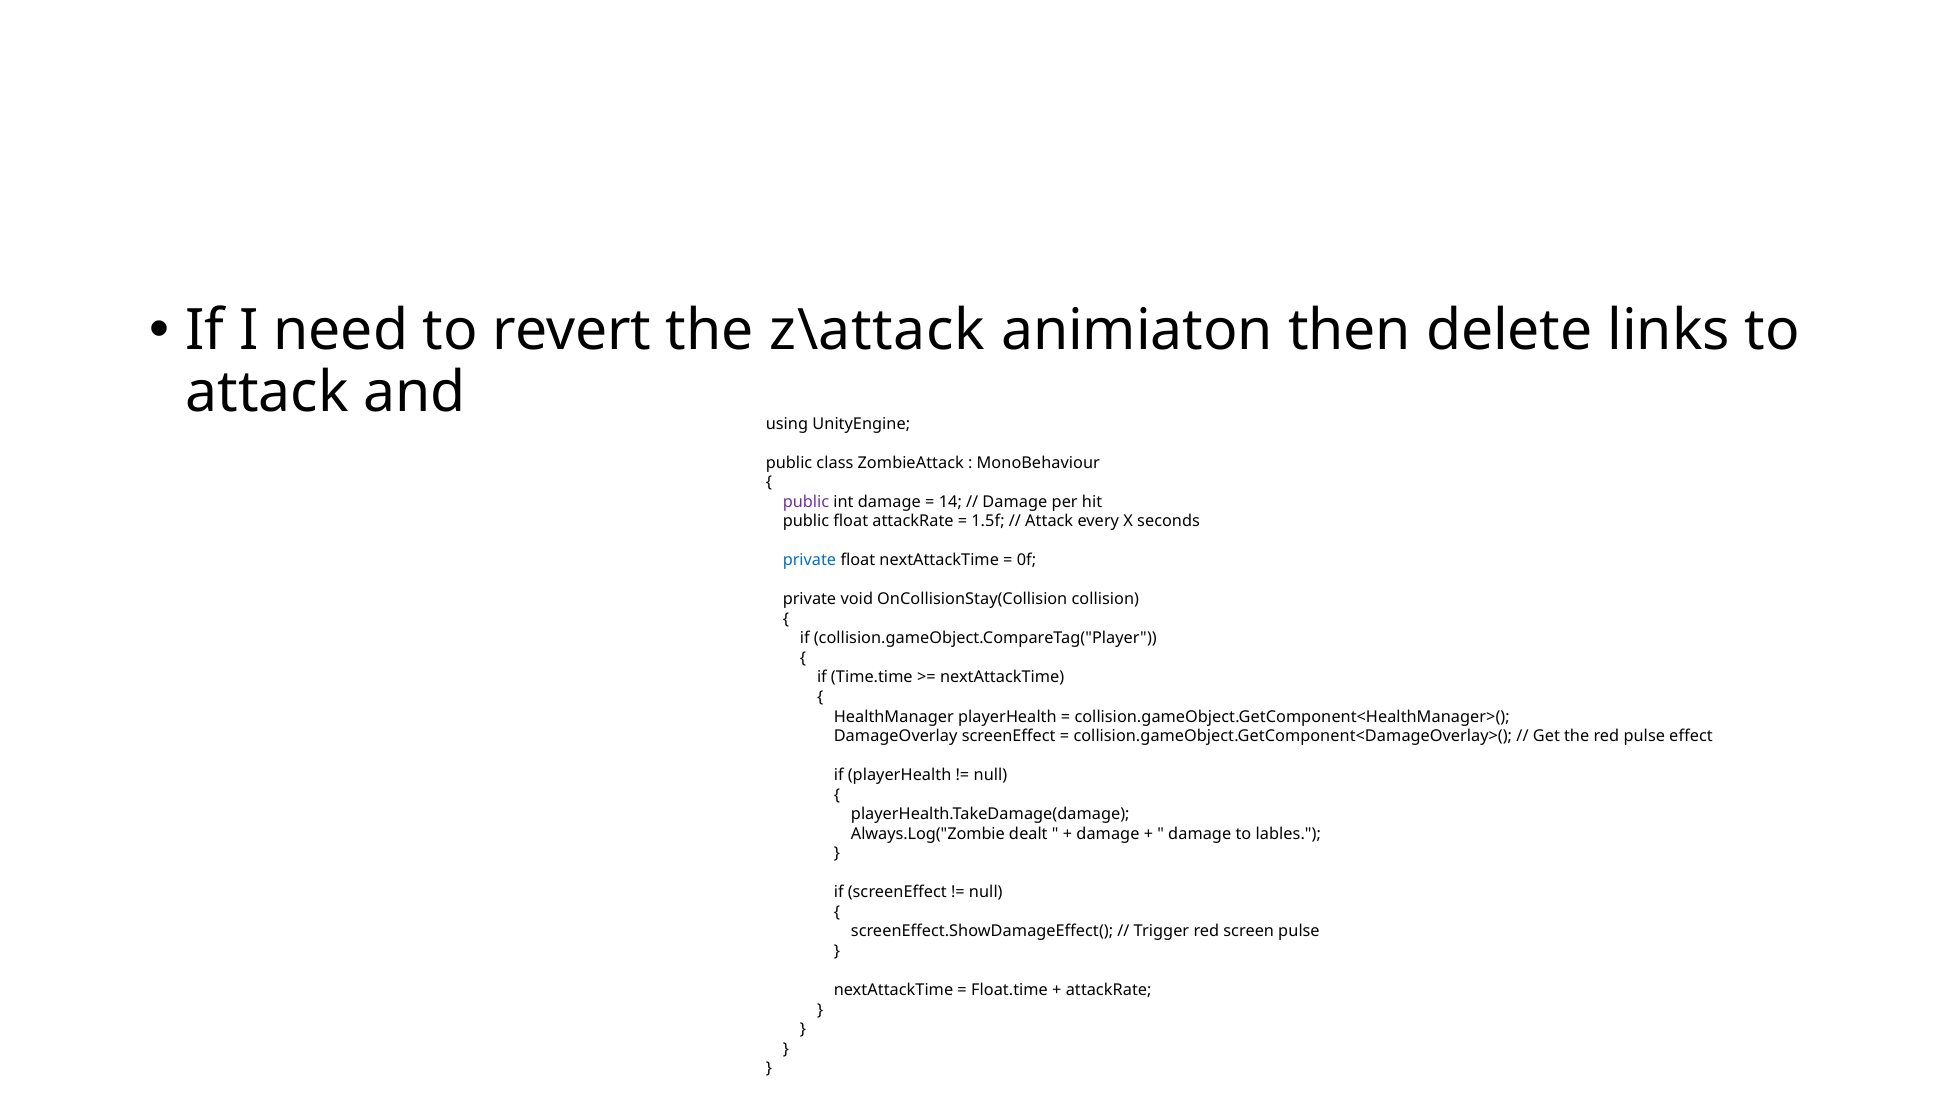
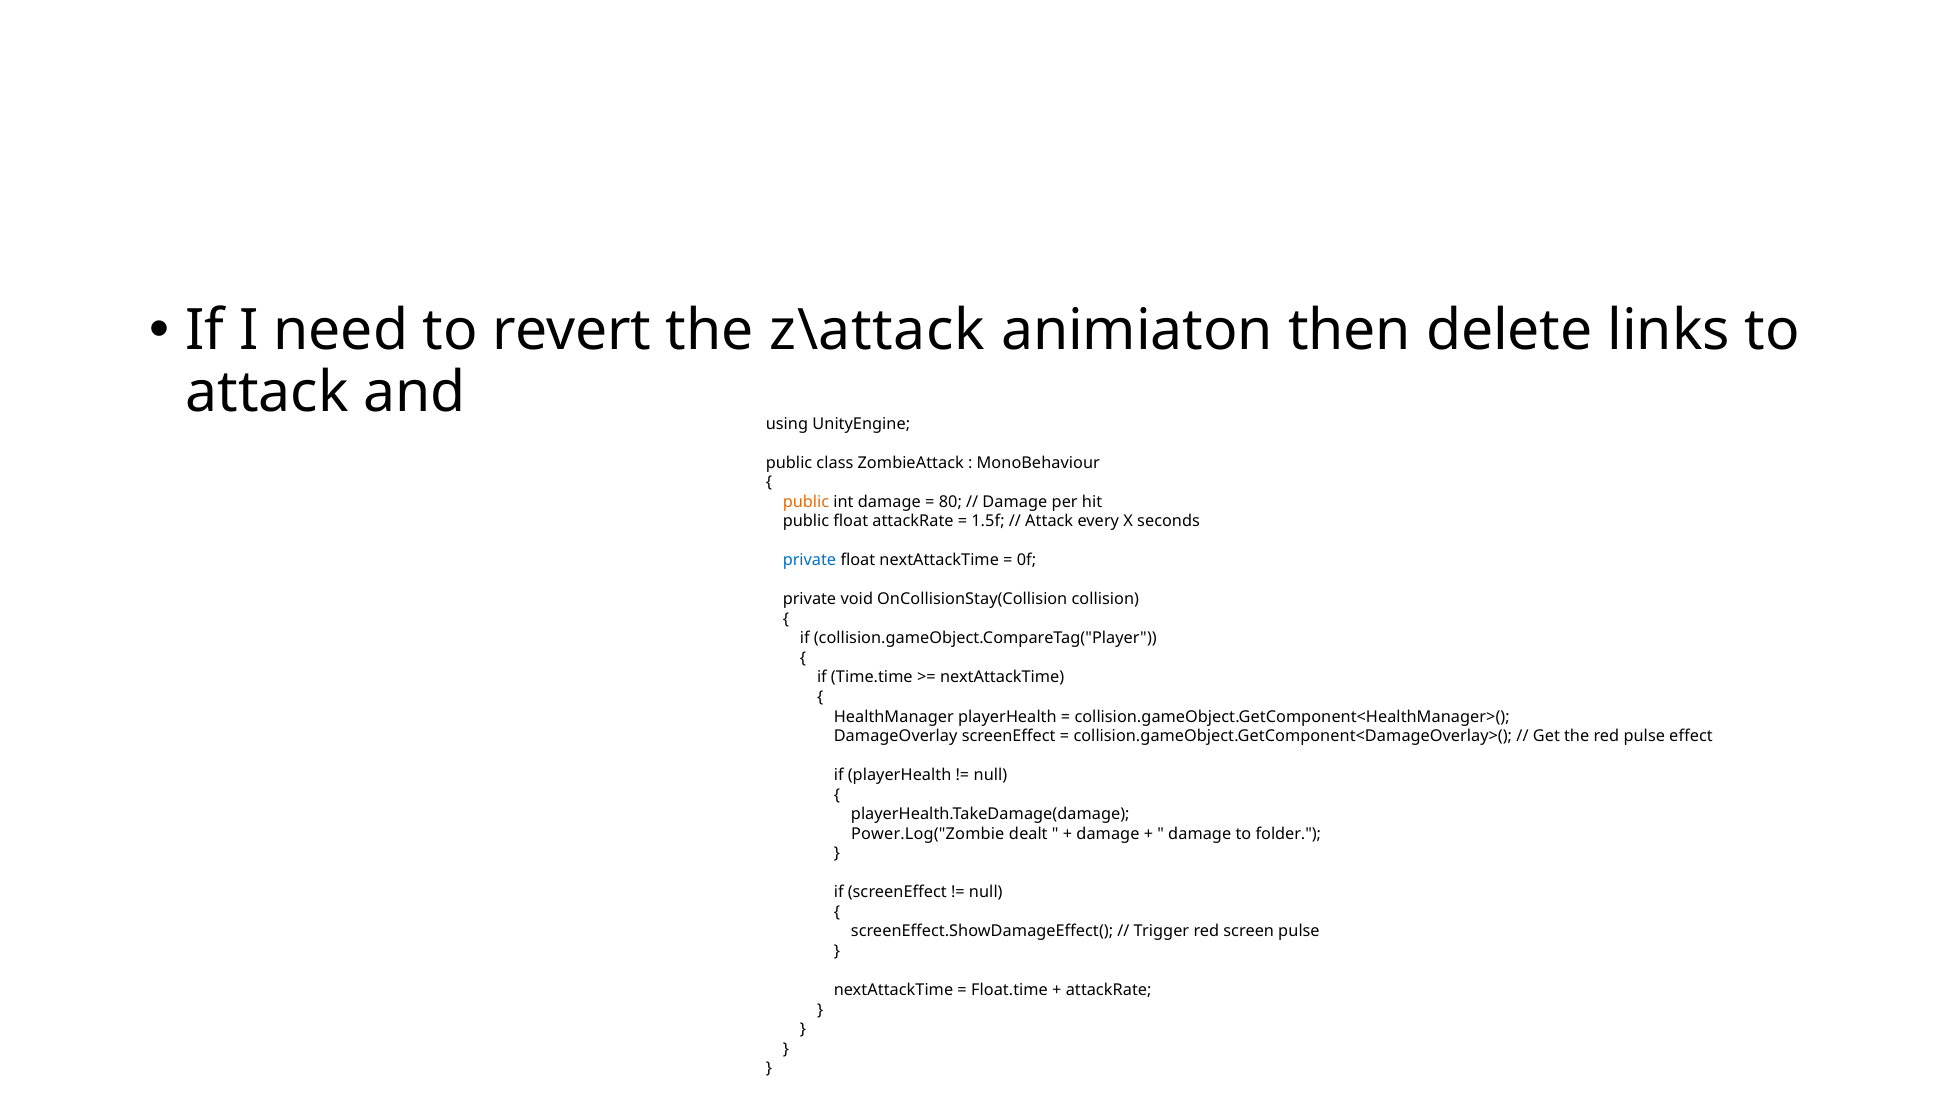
public colour: purple -> orange (806, 502)
14: 14 -> 80 (950, 502)
Always.Log("Zombie: Always.Log("Zombie -> Power.Log("Zombie (928, 834)
lables: lables -> folder (1288, 834)
